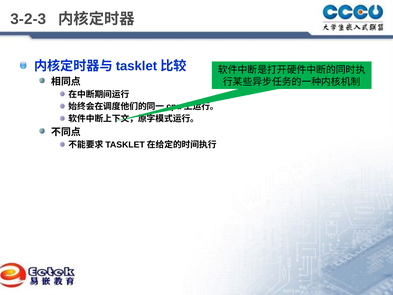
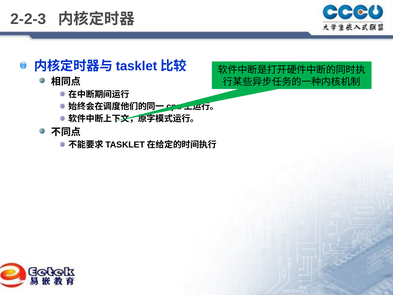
3-2-3: 3-2-3 -> 2-2-3 (28, 19)
